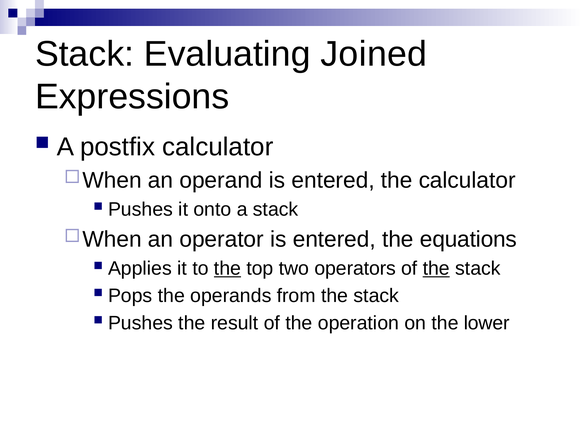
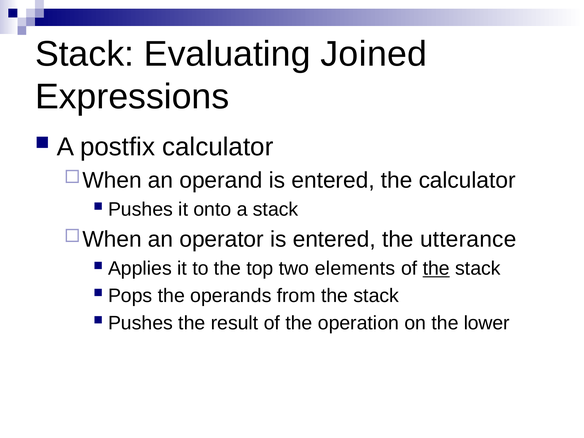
equations: equations -> utterance (468, 239)
the underline: present -> none (228, 268)
operators: operators -> elements (355, 268)
